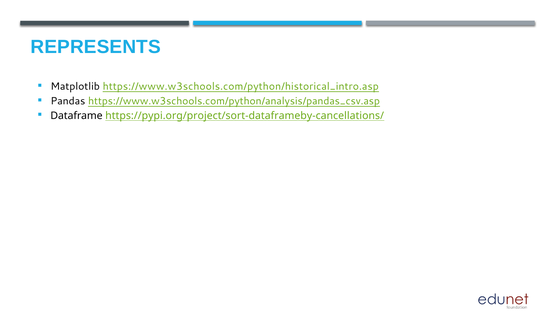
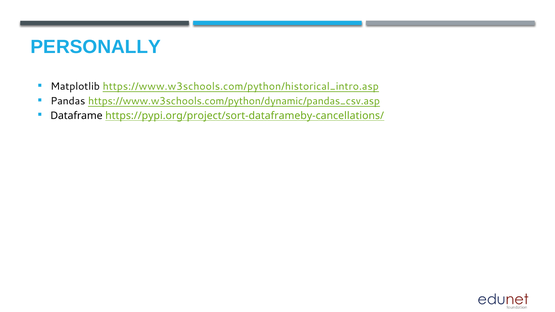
REPRESENTS: REPRESENTS -> PERSONALLY (96, 47)
https://www.w3schools.com/python/analysis/pandas_csv.asp: https://www.w3schools.com/python/analysis/pandas_csv.asp -> https://www.w3schools.com/python/dynamic/pandas_csv.asp (234, 101)
